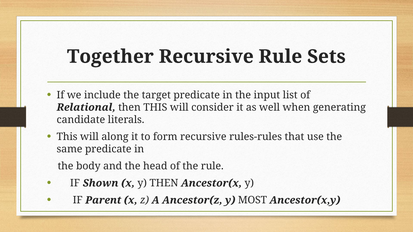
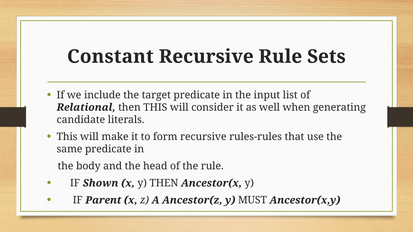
Together: Together -> Constant (110, 57)
along: along -> make (115, 137)
MOST: MOST -> MUST (252, 200)
